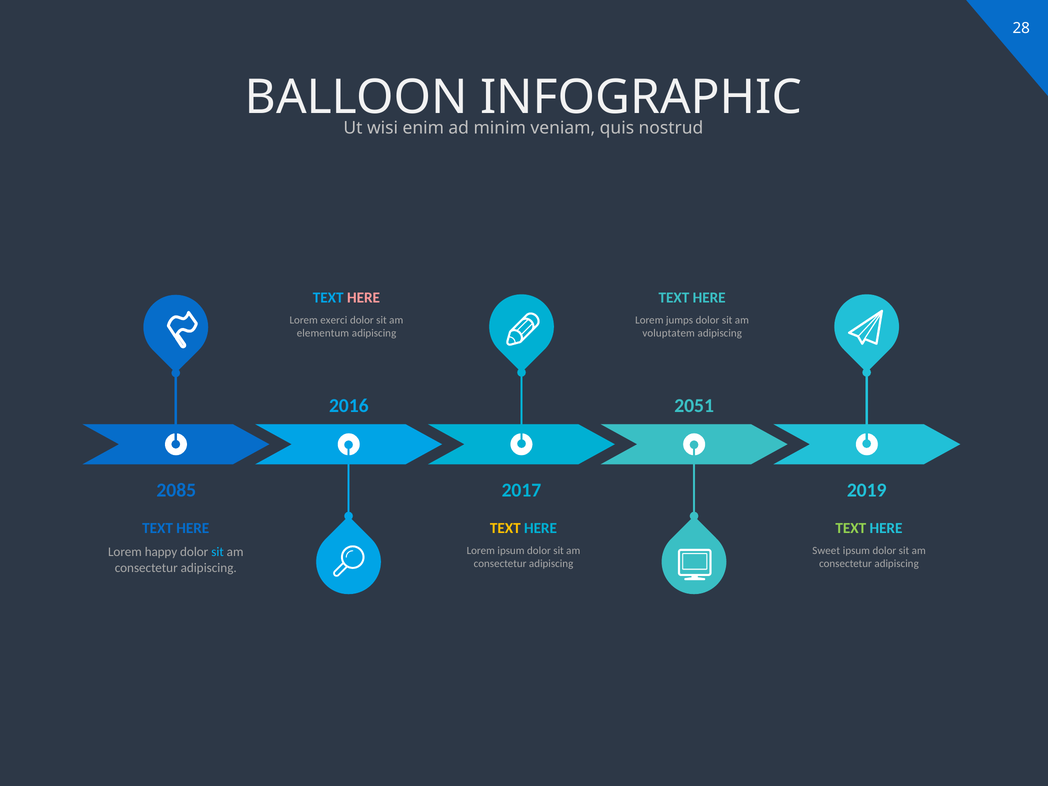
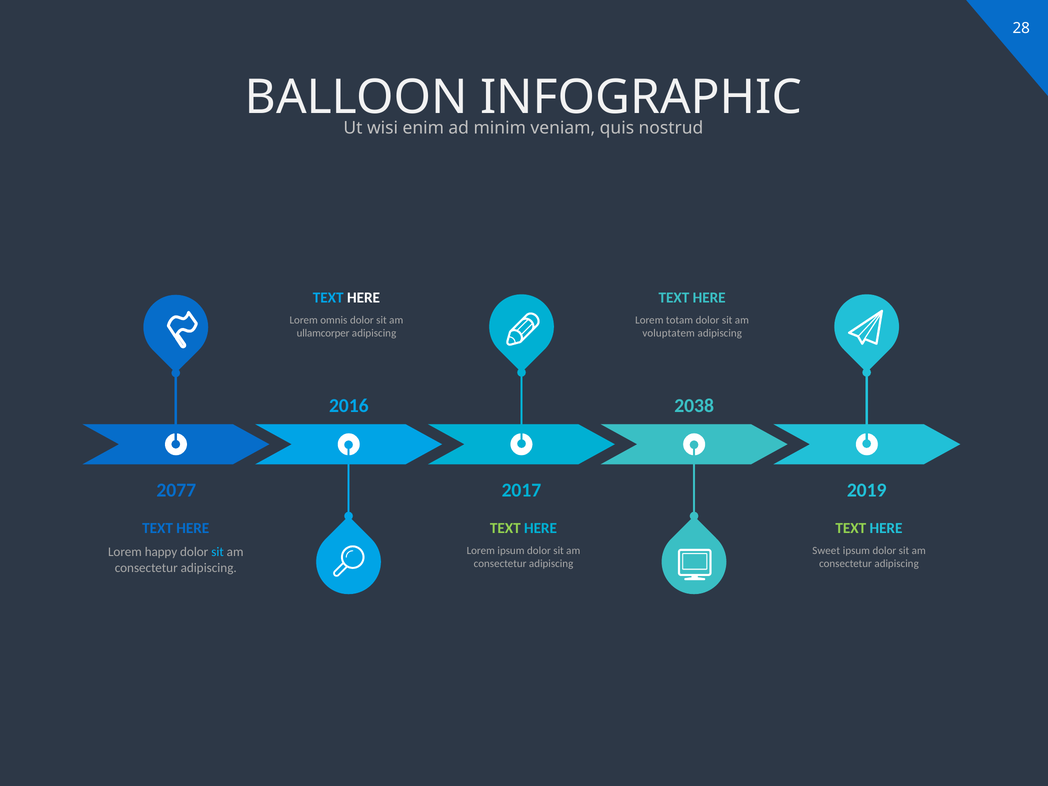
HERE colour: pink -> white (364, 298)
exerci: exerci -> omnis (334, 320)
jumps: jumps -> totam (680, 320)
elementum: elementum -> ullamcorper (323, 333)
2051: 2051 -> 2038 (694, 406)
2085: 2085 -> 2077 (176, 490)
TEXT colour: yellow -> light green (505, 528)
